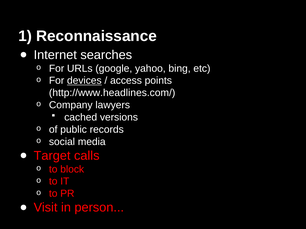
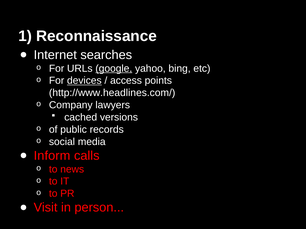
google underline: none -> present (114, 69)
Target: Target -> Inform (52, 156)
block: block -> news (72, 170)
